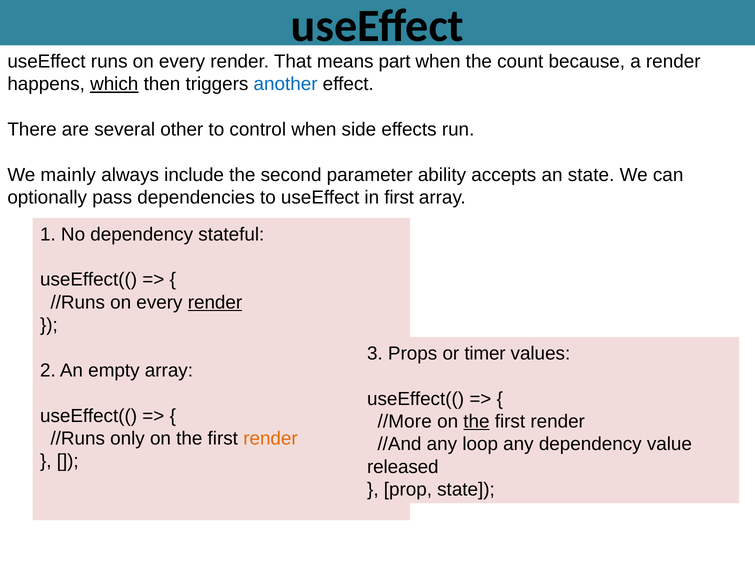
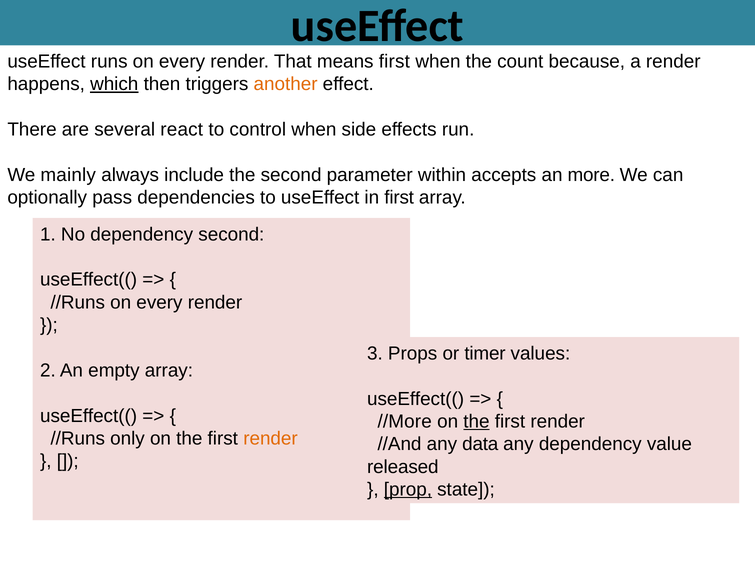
means part: part -> first (394, 61)
another colour: blue -> orange (286, 84)
other: other -> react (182, 129)
ability: ability -> within (442, 175)
an state: state -> more (591, 175)
dependency stateful: stateful -> second (231, 234)
render underline: present -> none (215, 302)
loop: loop -> data (480, 444)
prop underline: none -> present (408, 489)
